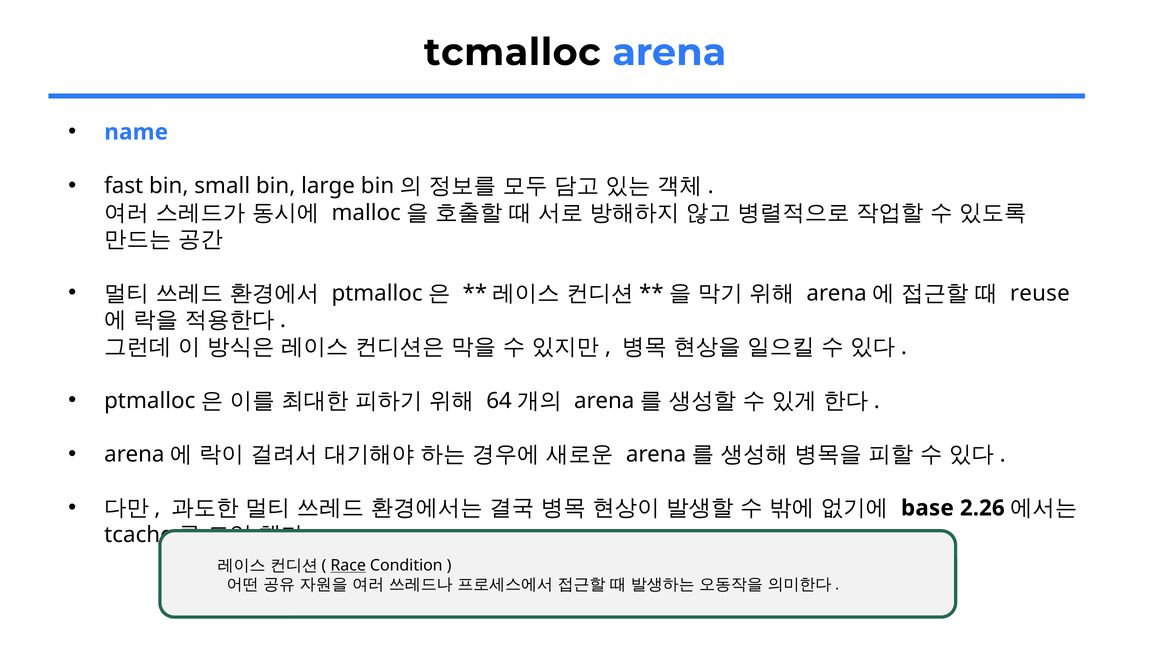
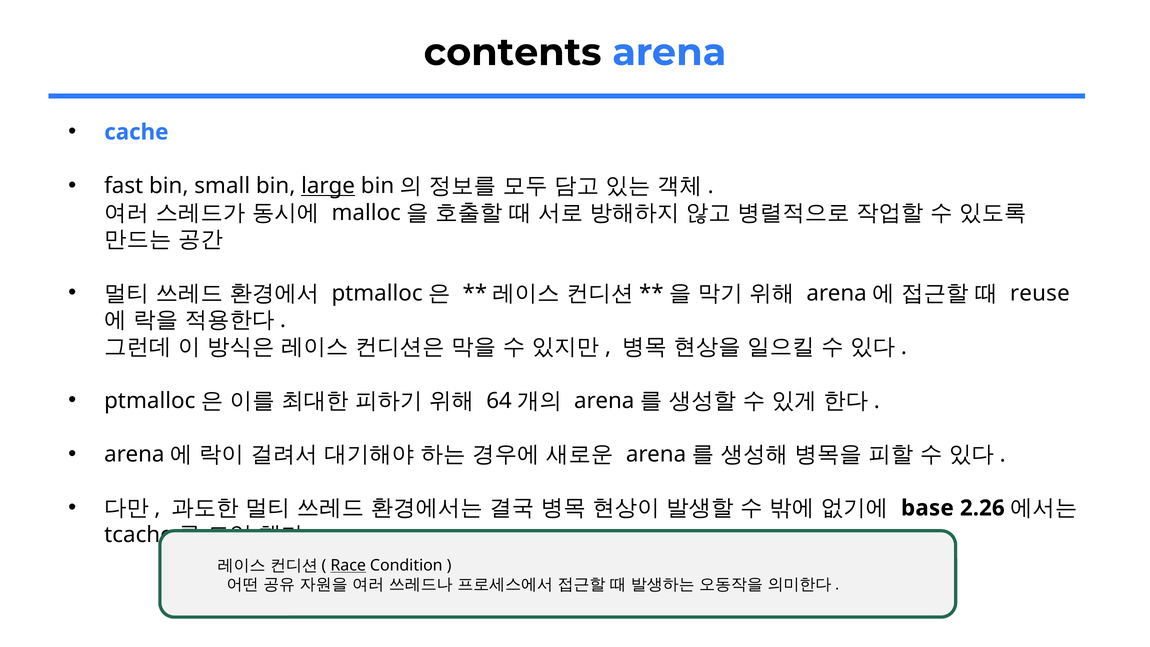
tcmalloc: tcmalloc -> contents (513, 52)
name: name -> cache (136, 132)
large underline: none -> present (328, 186)
